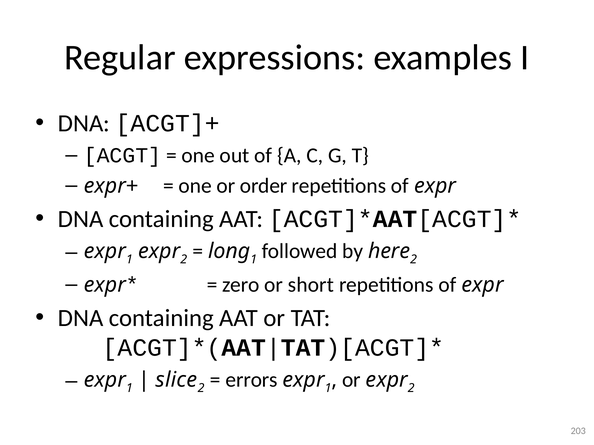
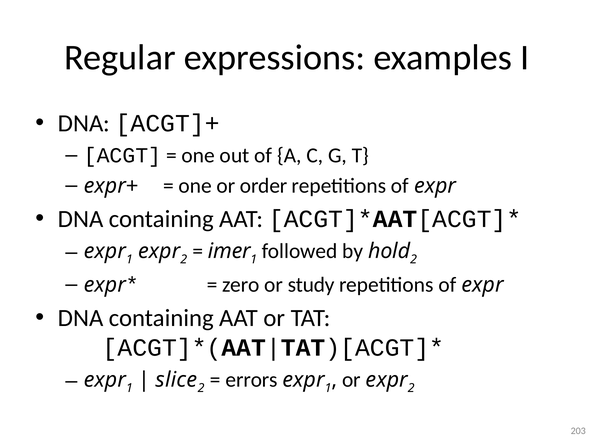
long: long -> imer (229, 251)
here: here -> hold (389, 251)
short: short -> study (311, 285)
